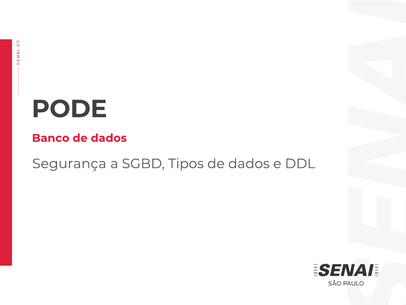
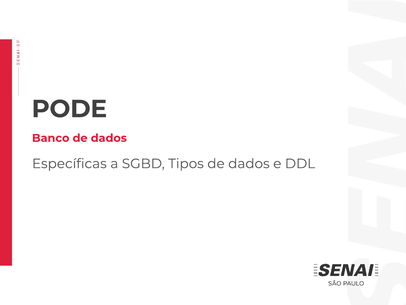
Segurança: Segurança -> Específicas (69, 163)
